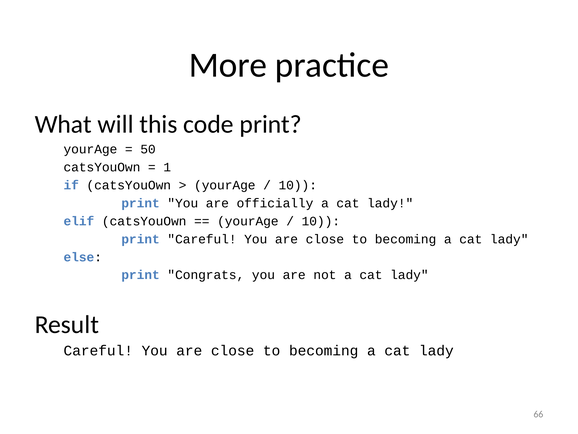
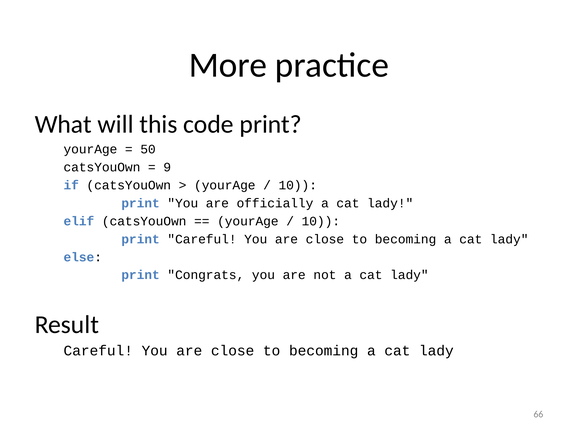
1: 1 -> 9 (167, 167)
